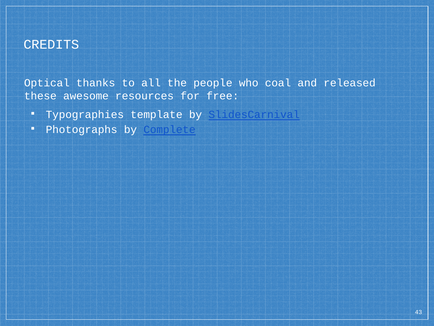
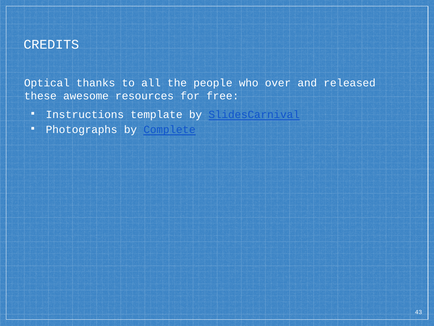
coal: coal -> over (278, 83)
Typographies: Typographies -> Instructions (85, 114)
